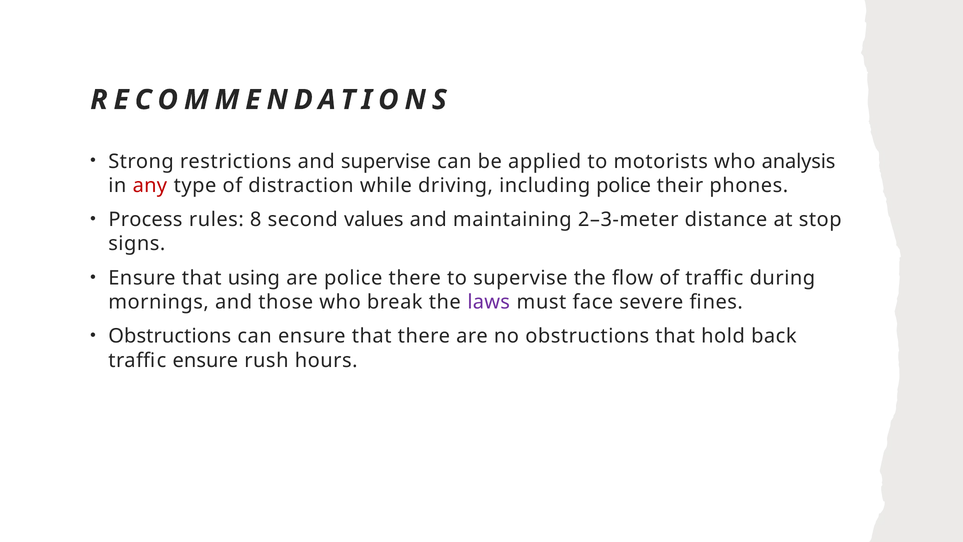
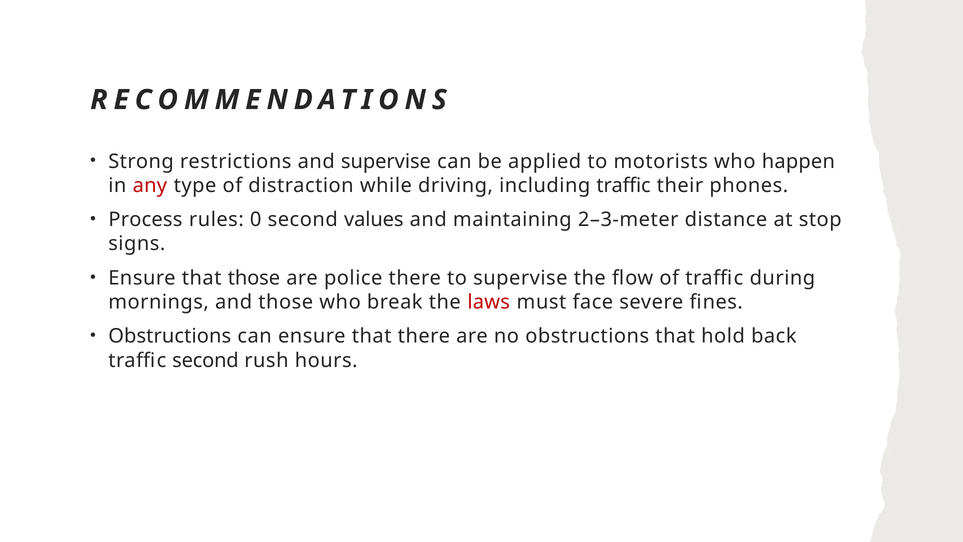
analysis: analysis -> happen (798, 161)
including police: police -> traffic (624, 185)
8: 8 -> 0 (256, 220)
that using: using -> those (254, 278)
laws colour: purple -> red (489, 302)
traffic ensure: ensure -> second (205, 360)
